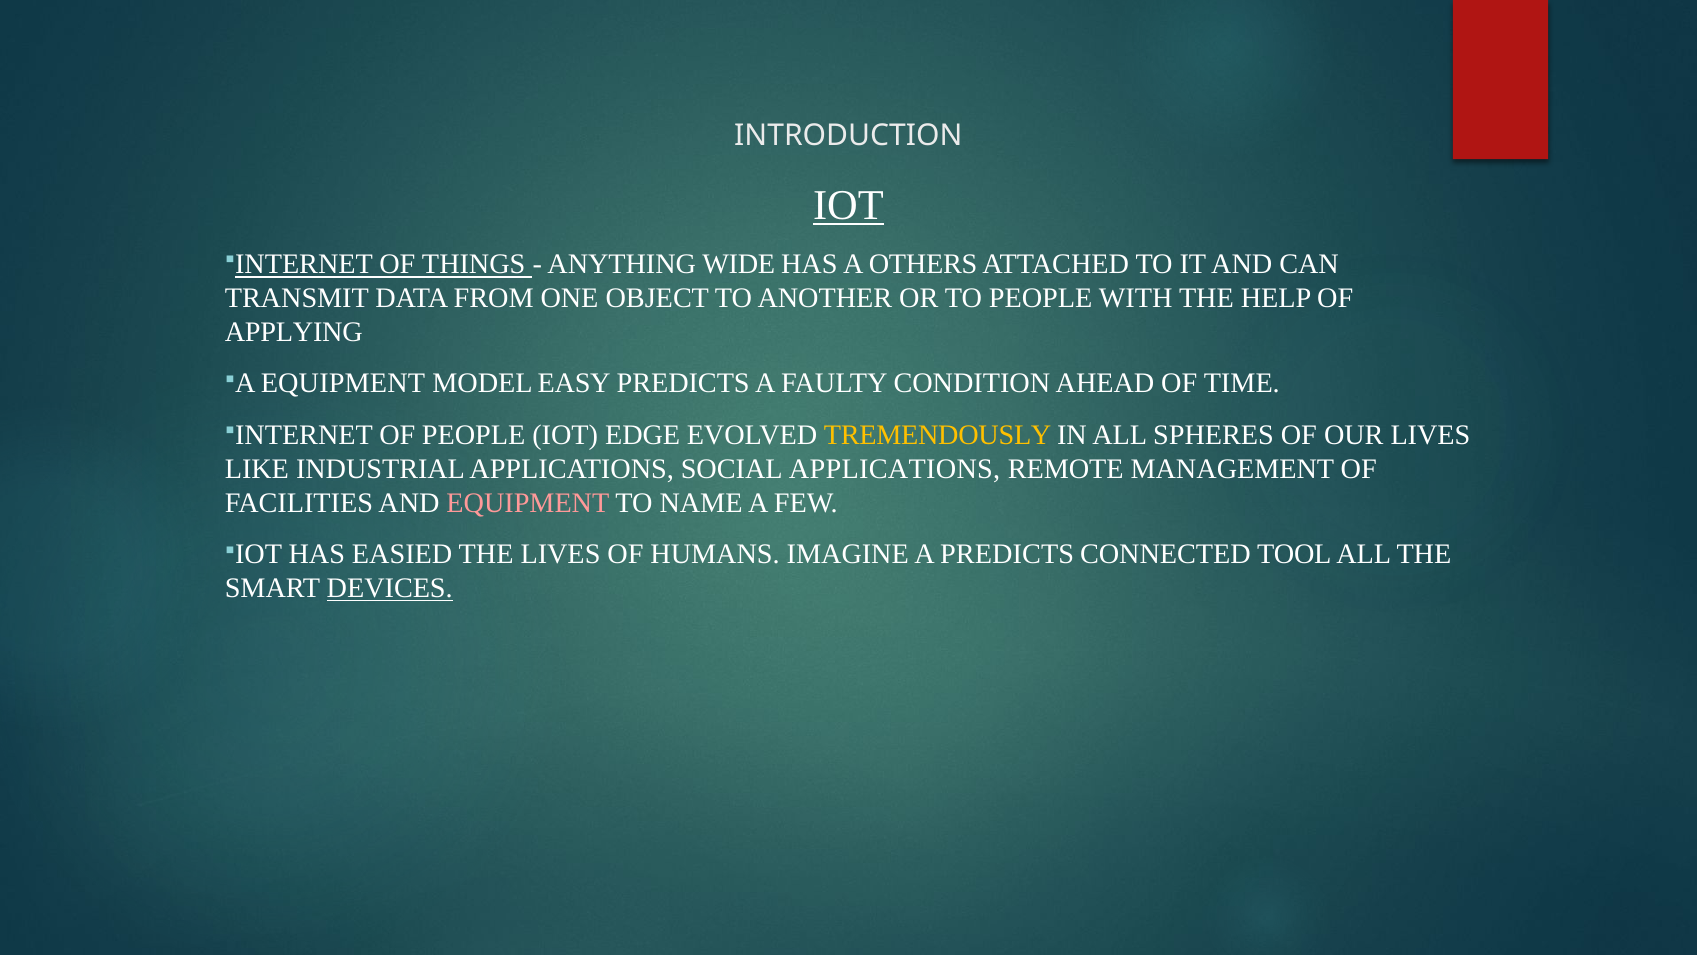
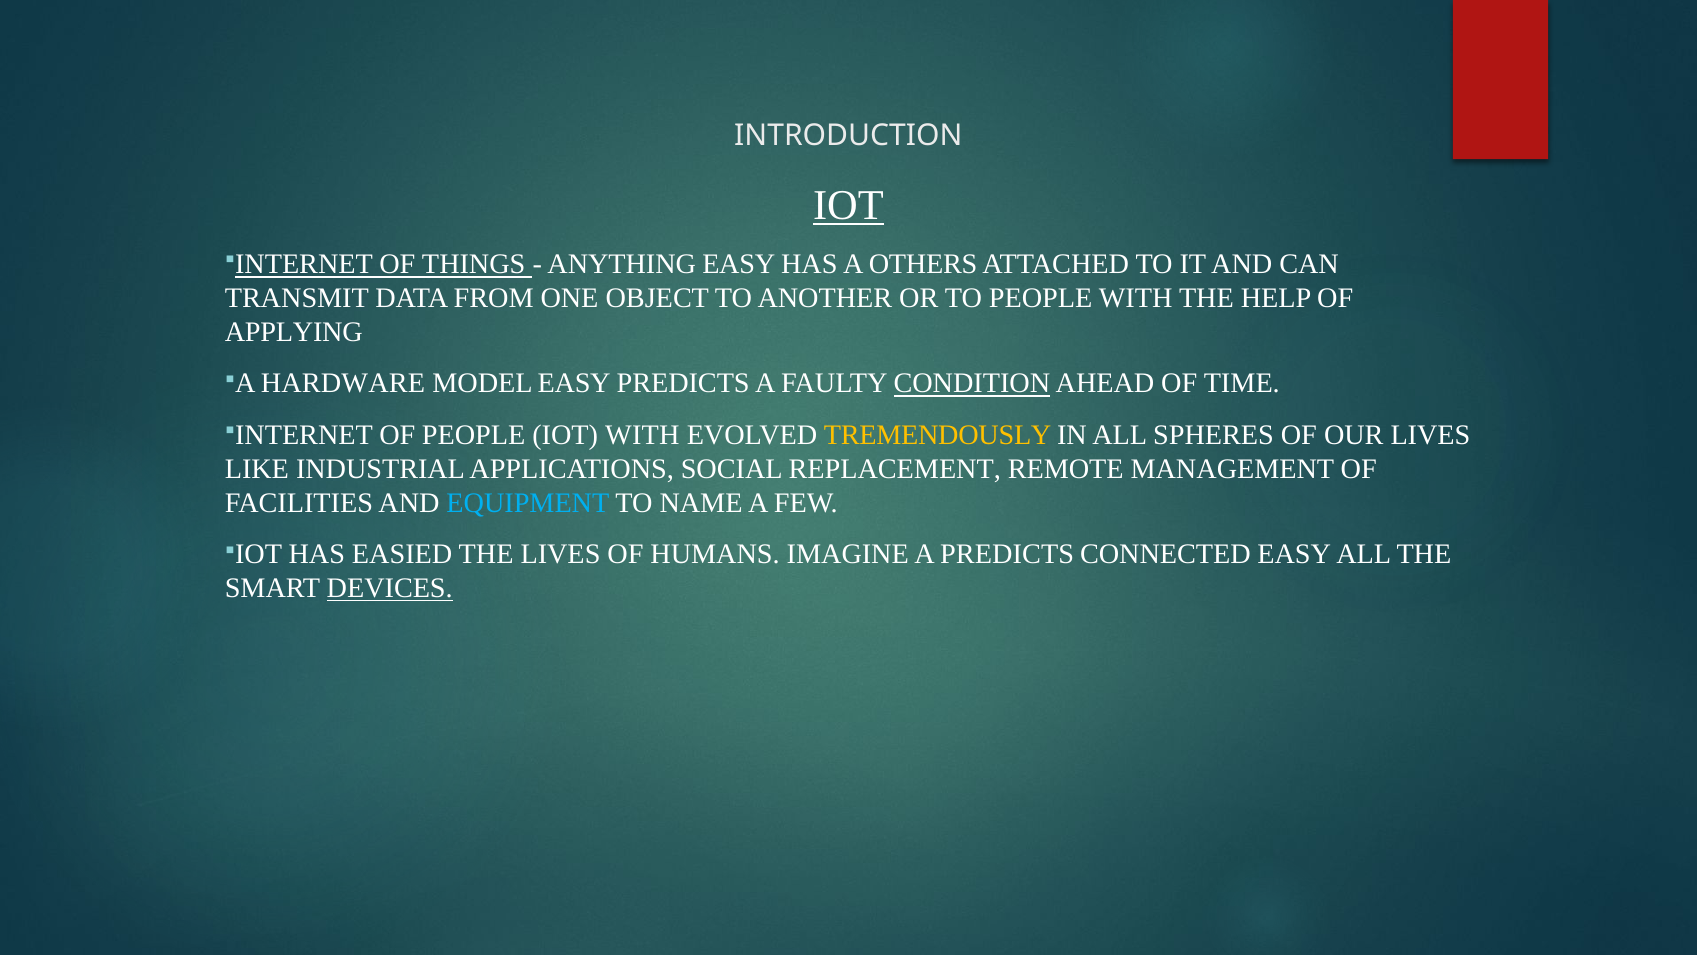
ANYTHING WIDE: WIDE -> EASY (739, 264)
EQUIPMENT: EQUIPMENT -> HARDWARE (343, 383)
CONDITION underline: none -> present (972, 383)
IOT EDGE: EDGE -> WITH (642, 435)
SOCIAL APPLICATIONS: APPLICATIONS -> REPLACEMENT (895, 469)
EQUIPMENT colour: pink -> light blue (528, 503)
CONNECTED TOOL: TOOL -> EASY (1294, 554)
